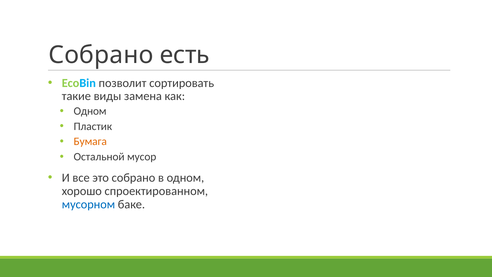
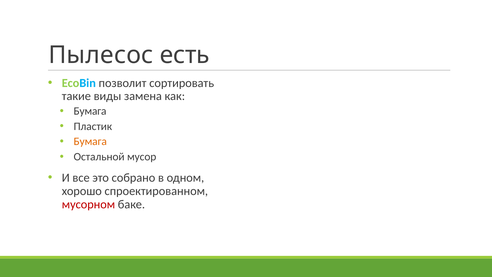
Собрано: Собрано -> Пылесос (101, 55)
Одном: Одном -> Бумага (90, 111)
мусорном colour: blue -> red (88, 204)
